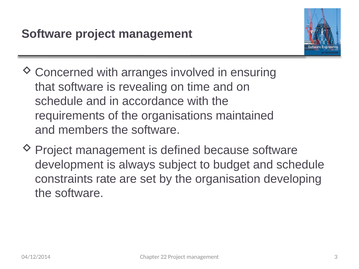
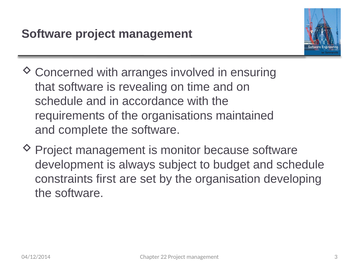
members: members -> complete (83, 130)
defined: defined -> monitor (181, 150)
rate: rate -> first (106, 179)
